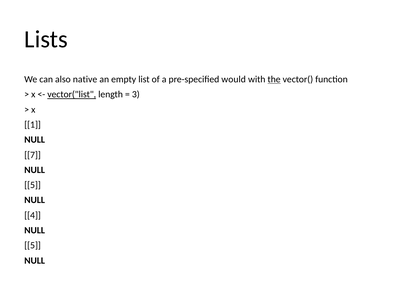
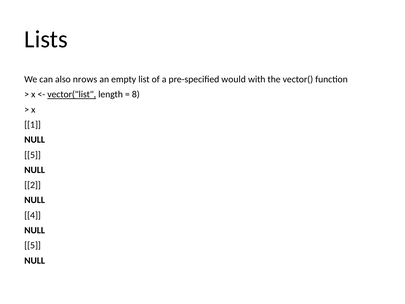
native: native -> nrows (85, 79)
the underline: present -> none (274, 79)
3: 3 -> 8 (136, 94)
7: 7 -> 5 (33, 155)
5: 5 -> 2 (33, 185)
